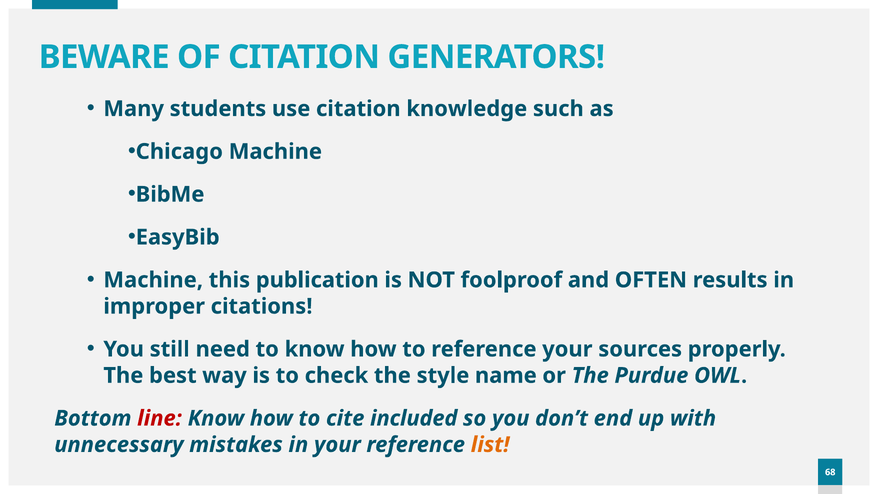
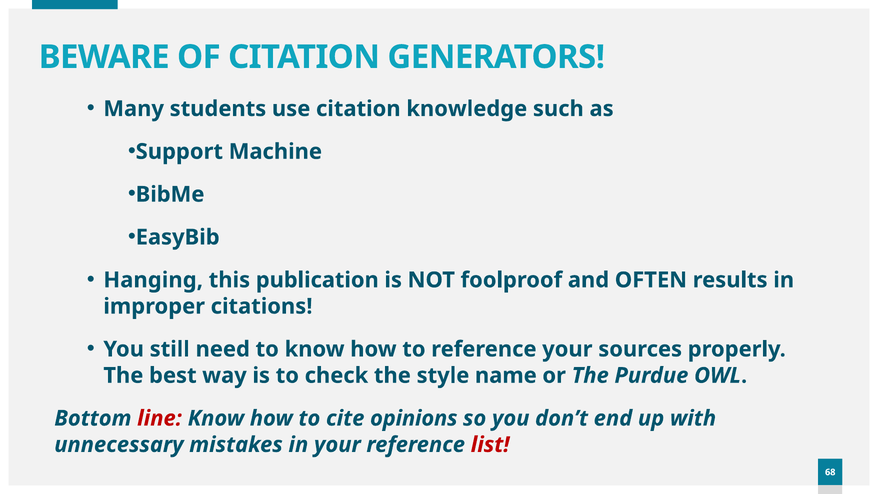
Chicago: Chicago -> Support (179, 152)
Machine: Machine -> Hanging (153, 280)
included: included -> opinions (414, 418)
list colour: orange -> red (490, 445)
